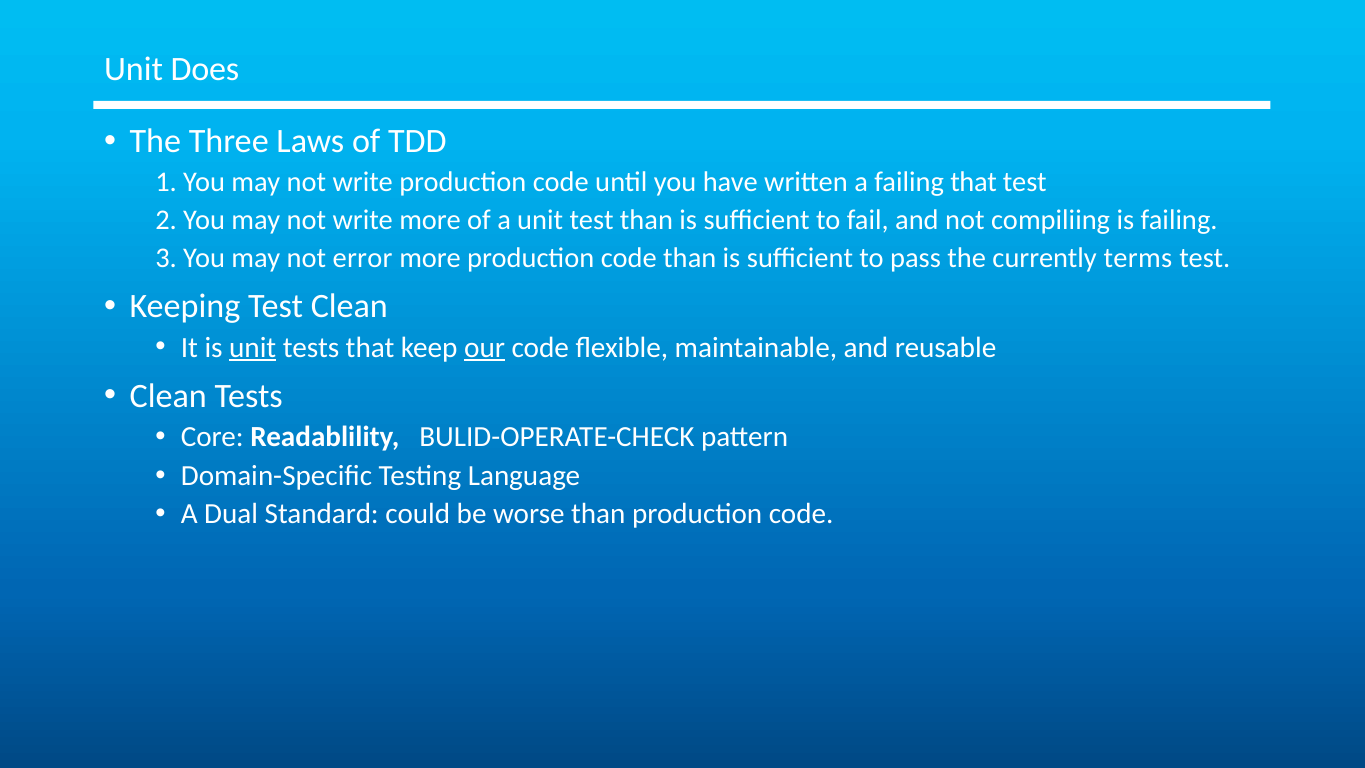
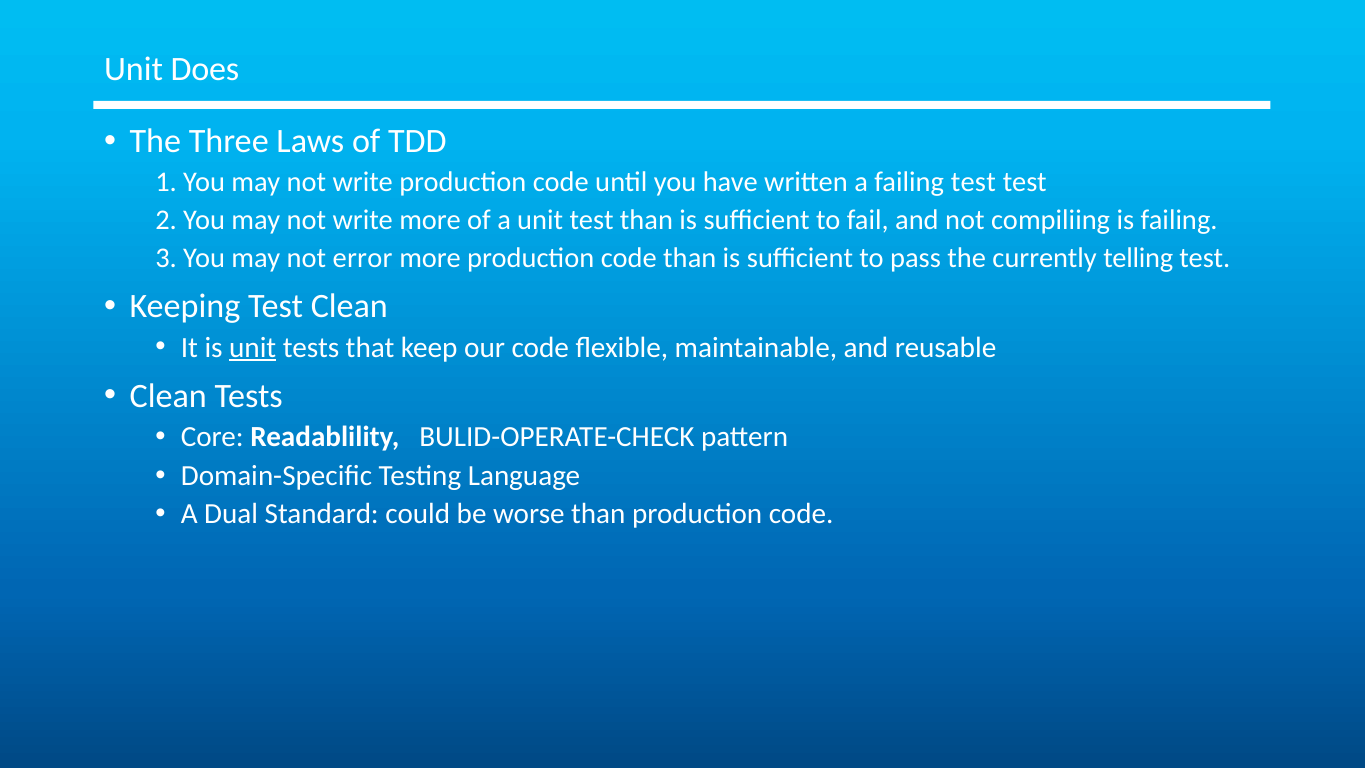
failing that: that -> test (973, 182)
terms: terms -> telling (1138, 258)
our underline: present -> none (485, 347)
